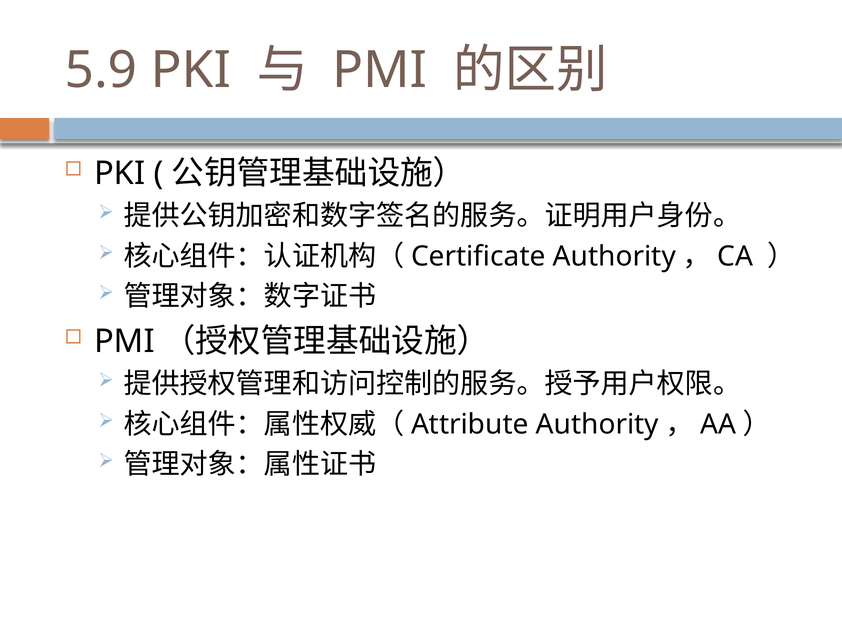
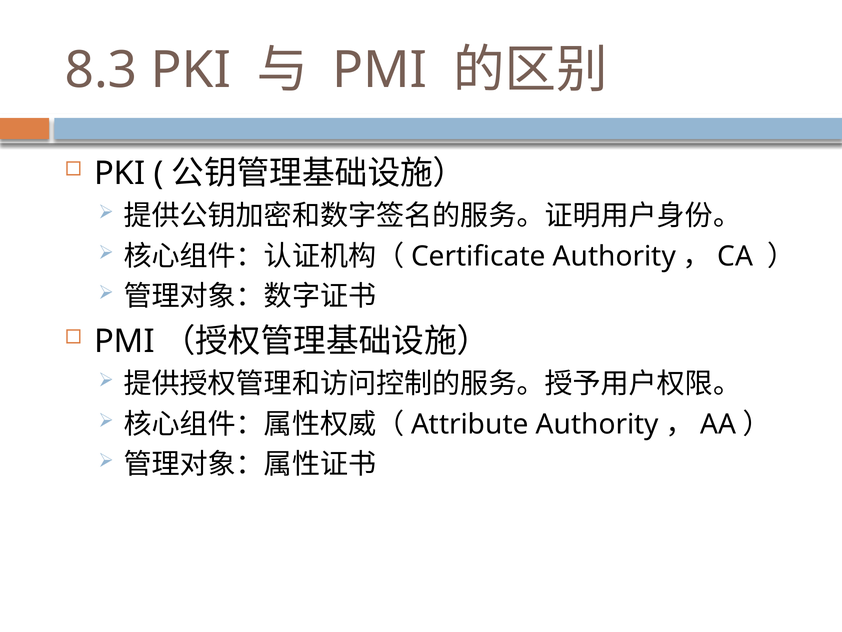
5.9: 5.9 -> 8.3 (101, 70)
